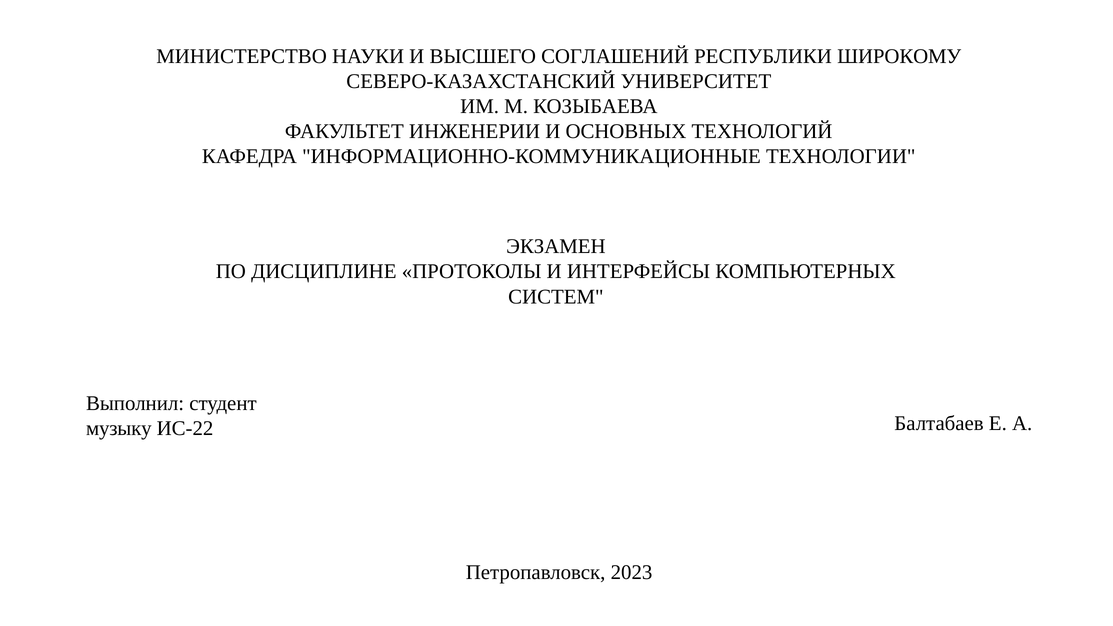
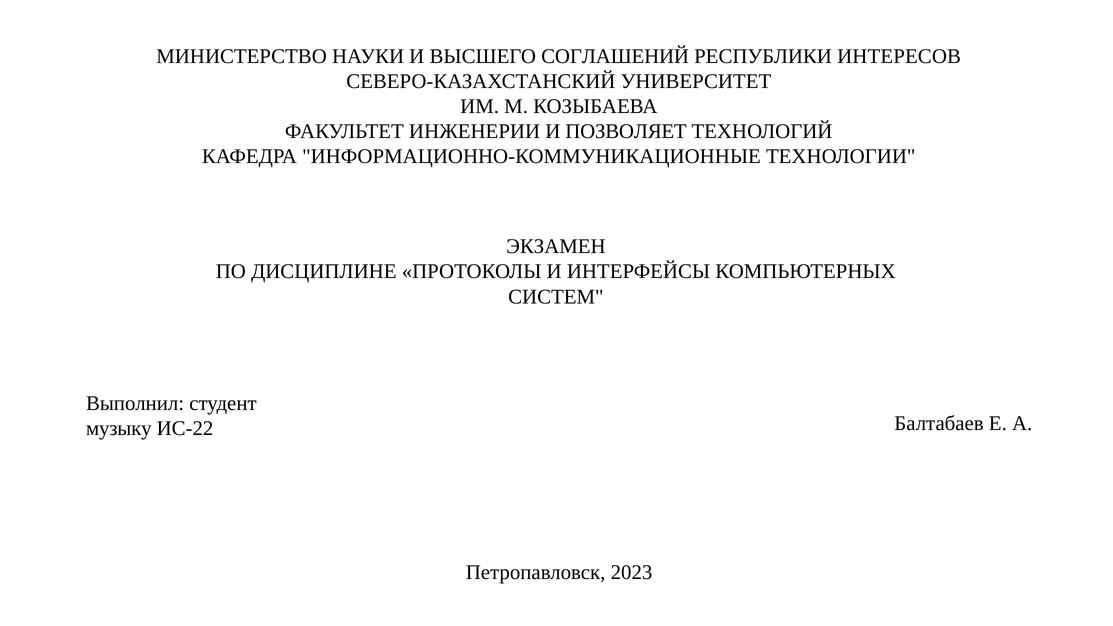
ШИРОКОМУ: ШИРОКОМУ -> ИНТЕРЕСОВ (899, 56)
ОСНОВНЫХ: ОСНОВНЫХ -> ПОЗВОЛЯЕТ (626, 131)
